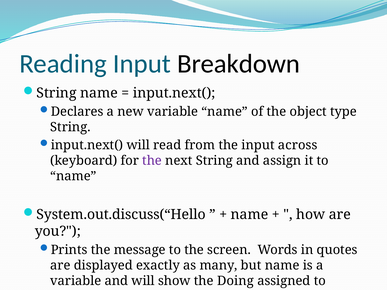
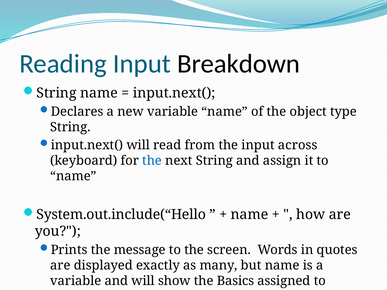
the colour: purple -> blue (152, 161)
System.out.discuss(“Hello: System.out.discuss(“Hello -> System.out.include(“Hello (121, 215)
Doing: Doing -> Basics (236, 281)
